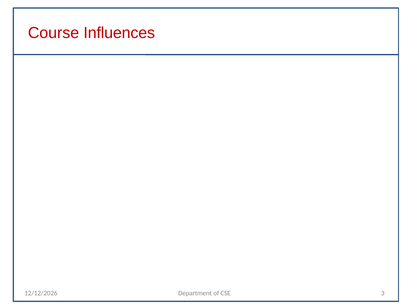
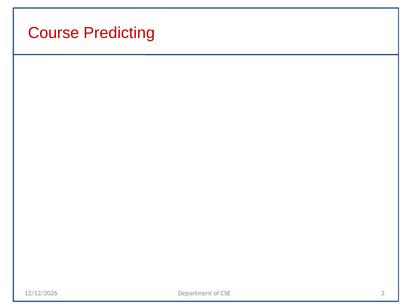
Influences: Influences -> Predicting (119, 33)
